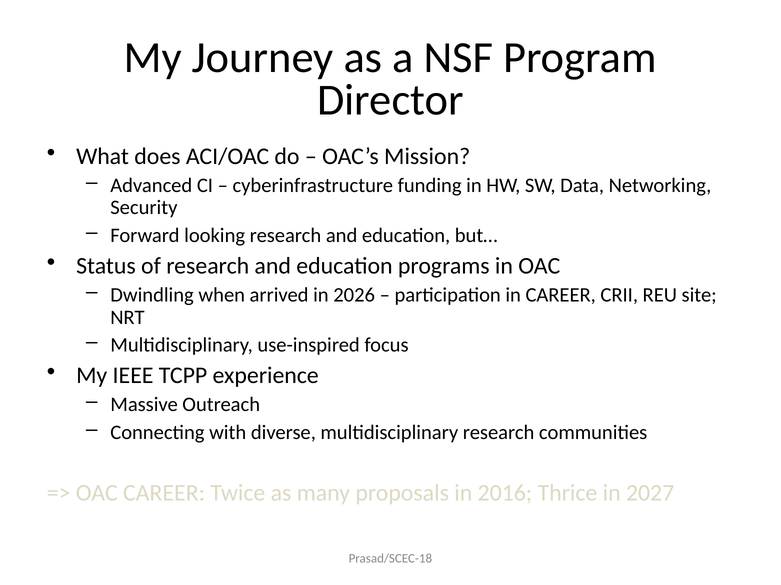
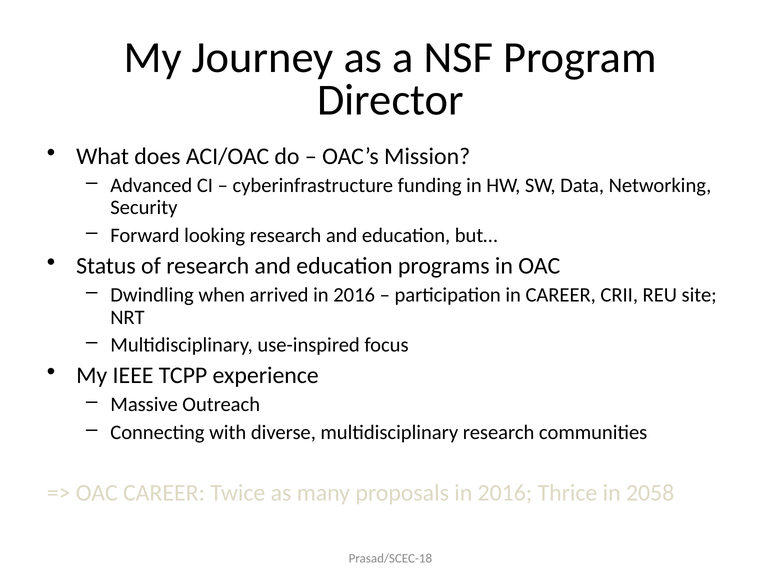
arrived in 2026: 2026 -> 2016 (354, 295)
2027: 2027 -> 2058 (650, 494)
